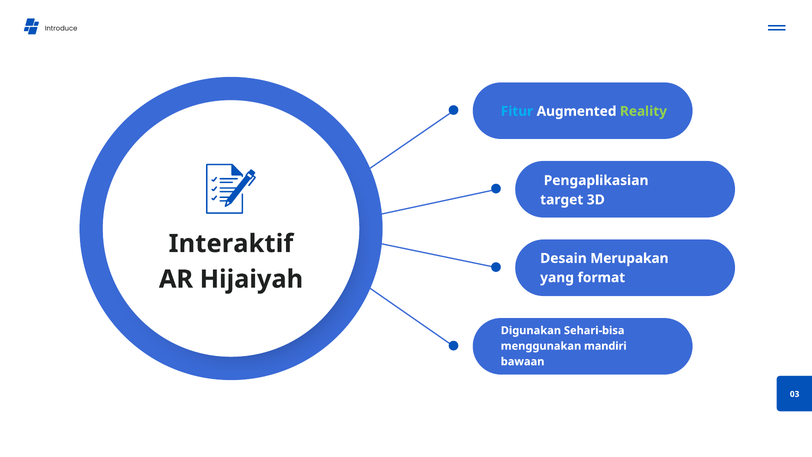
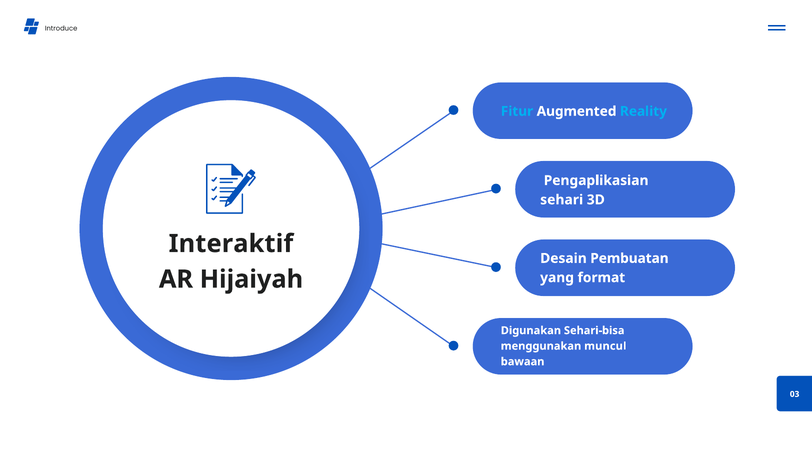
Reality colour: light green -> light blue (643, 111)
target: target -> sehari (562, 200)
Merupakan: Merupakan -> Pembuatan (629, 258)
mandiri: mandiri -> muncul (605, 346)
